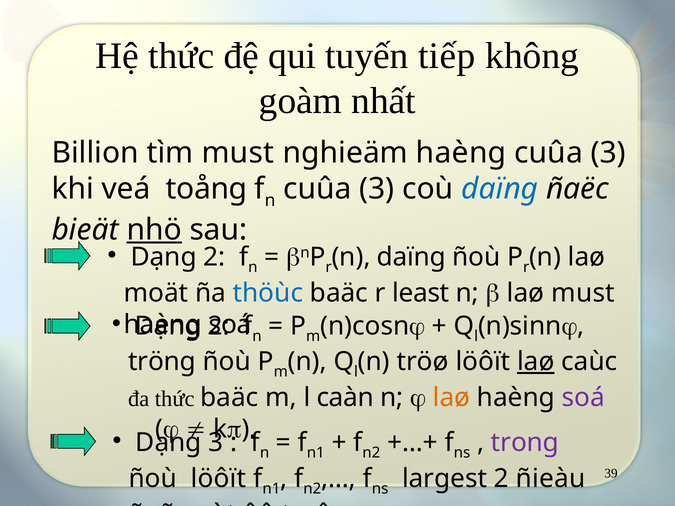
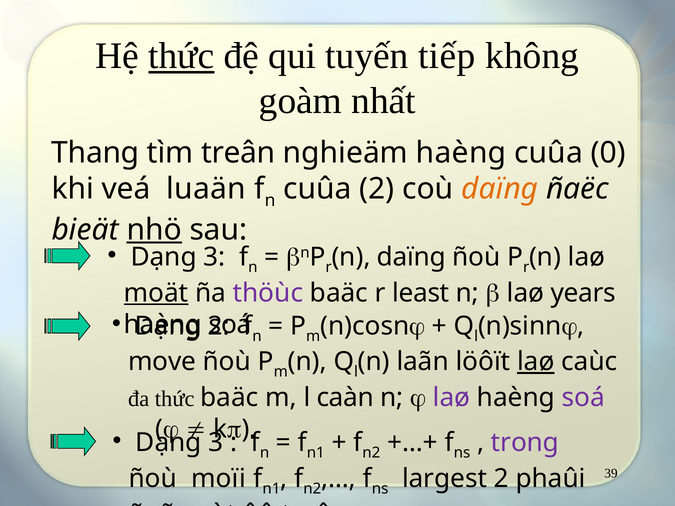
thức underline: none -> present (181, 56)
Billion: Billion -> Thang (95, 153)
tìm must: must -> treân (238, 153)
3: 3 -> 0 (608, 153)
toång: toång -> luaän (206, 189)
n cuûa 3: 3 -> 2 (377, 189)
daïng colour: blue -> orange (500, 189)
2: 2 -> 3 (215, 257)
moät underline: none -> present (156, 293)
thöùc colour: blue -> purple (268, 293)
laø must: must -> years (583, 293)
tröng: tröng -> move (162, 362)
tröø: tröø -> laãn (423, 362)
laø colour: orange -> purple (451, 398)
ñoù löôït: löôït -> moïi (218, 479)
ñieàu: ñieàu -> phaûi (551, 479)
